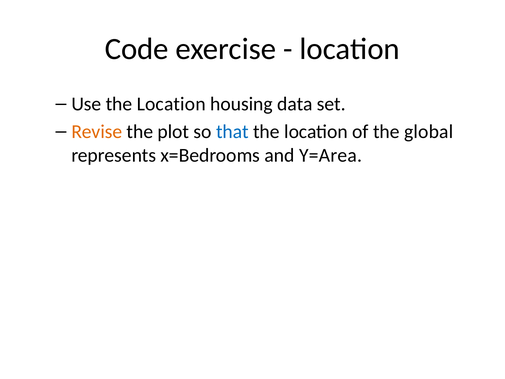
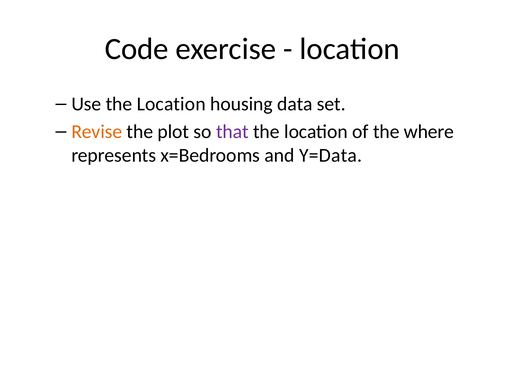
that colour: blue -> purple (232, 132)
global: global -> where (429, 132)
Y=Area: Y=Area -> Y=Data (331, 155)
